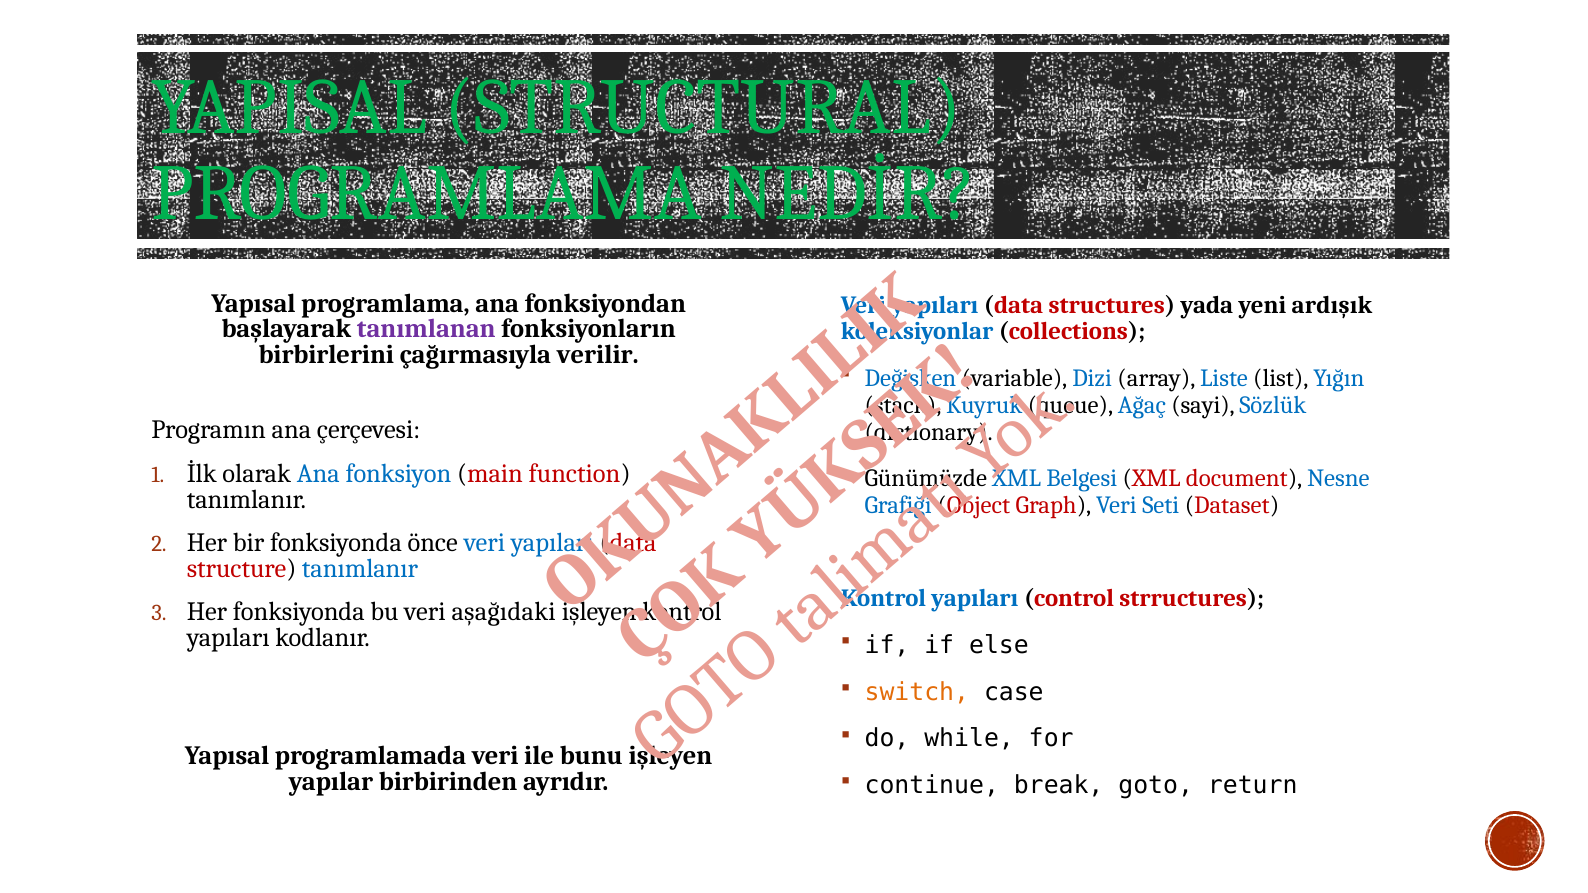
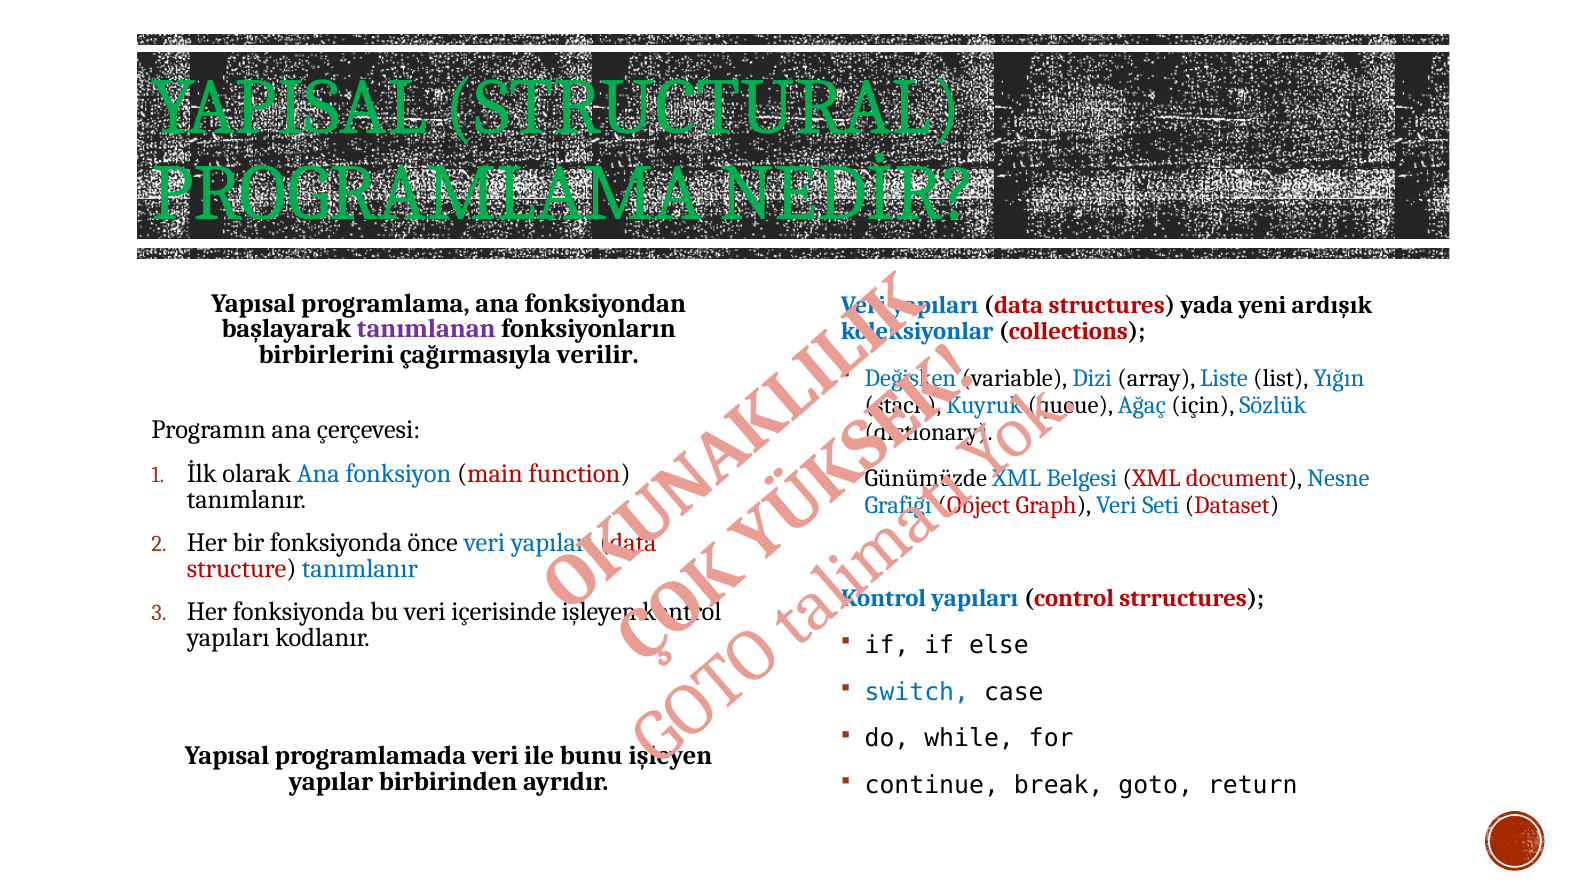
sayi: sayi -> için (1203, 405)
aşağıdaki: aşağıdaki -> içerisinde (504, 612)
switch colour: orange -> blue (917, 692)
